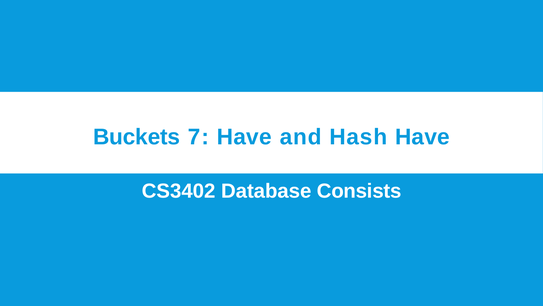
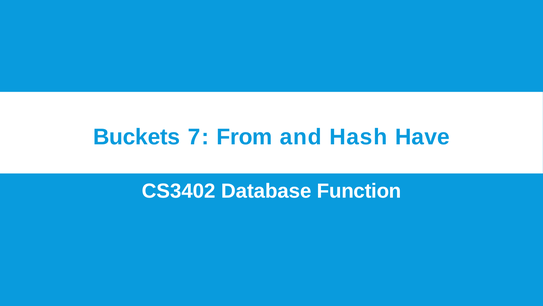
7 Have: Have -> From (244, 137)
Consists: Consists -> Function (359, 191)
